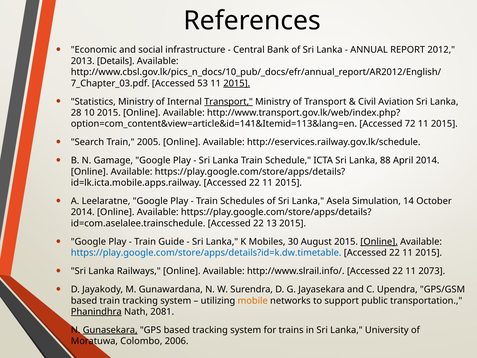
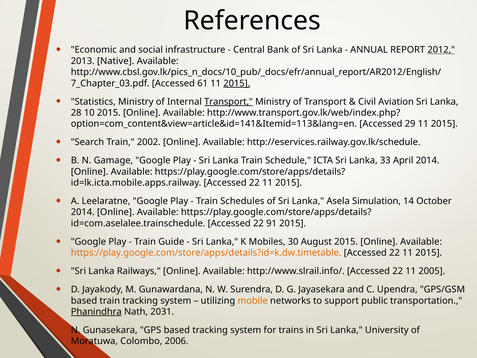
2012 underline: none -> present (441, 50)
Details: Details -> Native (116, 61)
53: 53 -> 61 (203, 83)
72: 72 -> 29 (410, 124)
2005: 2005 -> 2002 (149, 142)
88: 88 -> 33 (385, 160)
13: 13 -> 91 (272, 223)
Online underline: present -> none (379, 242)
https://play.google.com/store/apps/details?id=k.dw.timetable colour: blue -> orange (206, 253)
2073: 2073 -> 2005 (432, 271)
2081: 2081 -> 2031 (162, 312)
Gunasekara underline: present -> none (110, 330)
